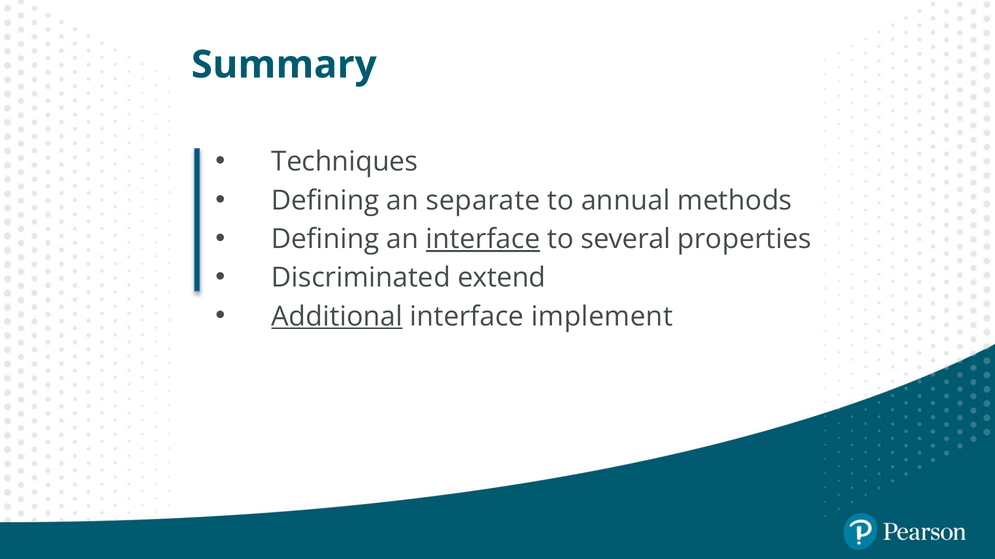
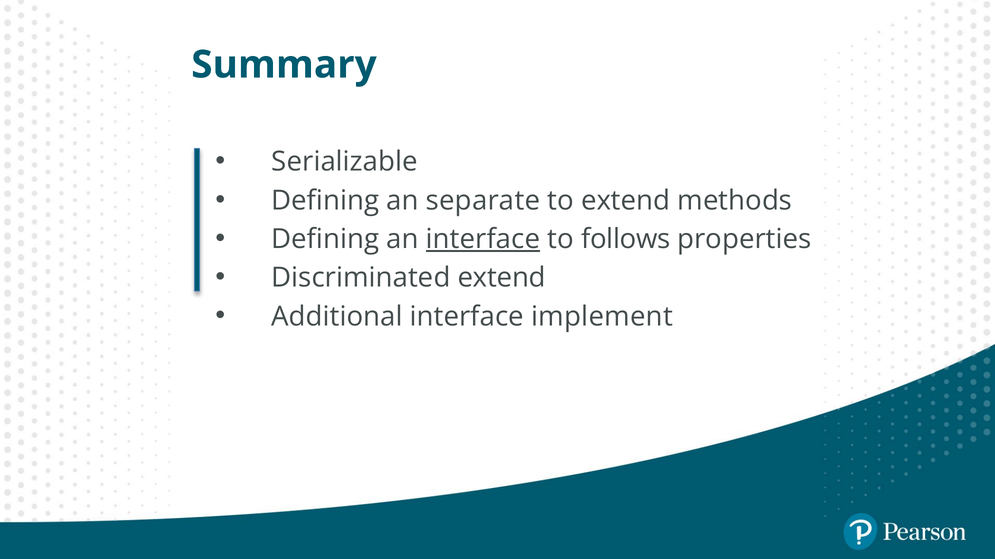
Techniques: Techniques -> Serializable (345, 162)
to annual: annual -> extend (626, 201)
several: several -> follows (626, 239)
Additional underline: present -> none (337, 317)
